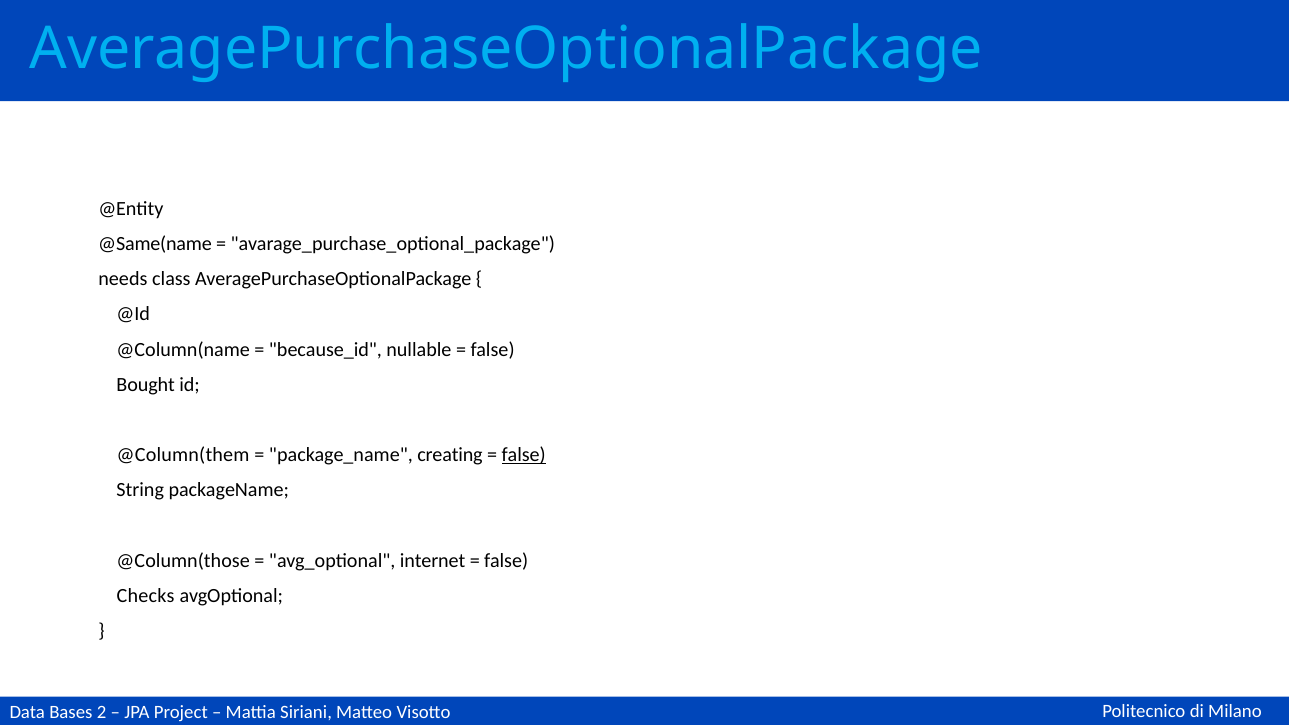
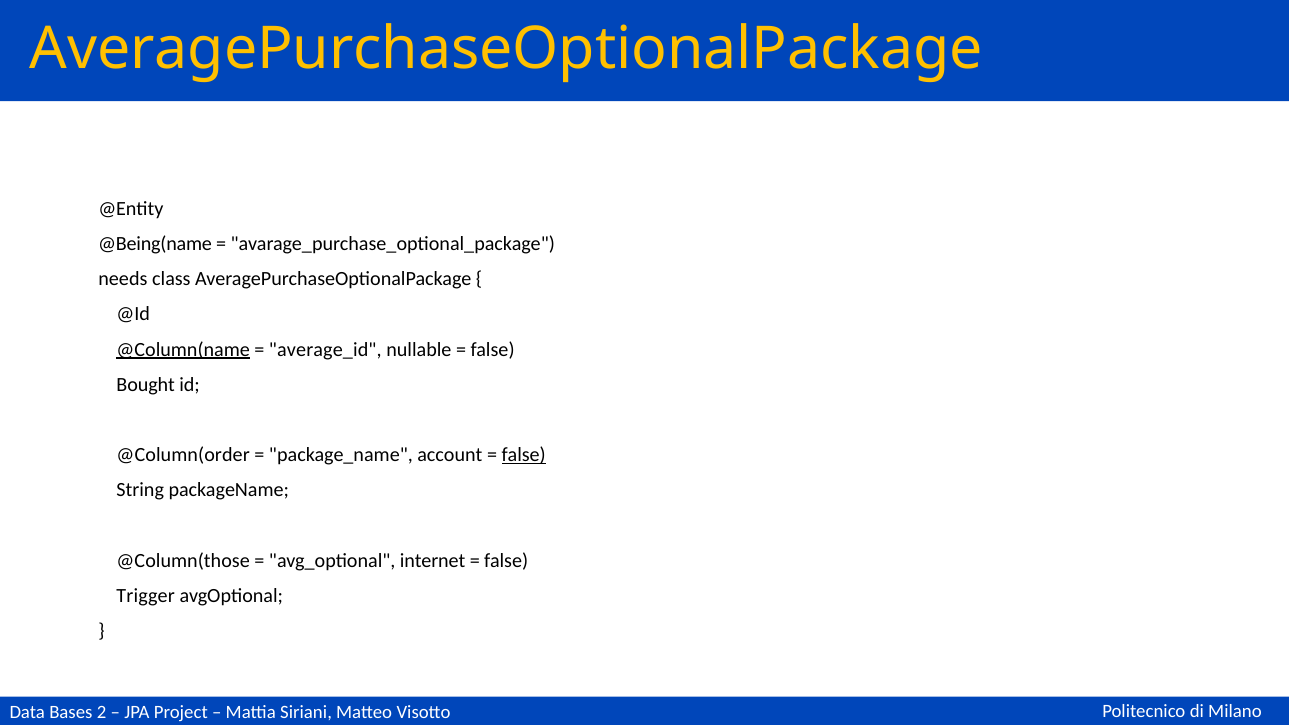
AveragePurchaseOptionalPackage colour: light blue -> yellow (506, 49)
@Same(name: @Same(name -> @Being(name (155, 244)
@Column(name underline: none -> present (183, 349)
because_id: because_id -> average_id (325, 349)
@Column(them: @Column(them -> @Column(order (183, 455)
creating: creating -> account (450, 455)
Checks: Checks -> Trigger (146, 596)
